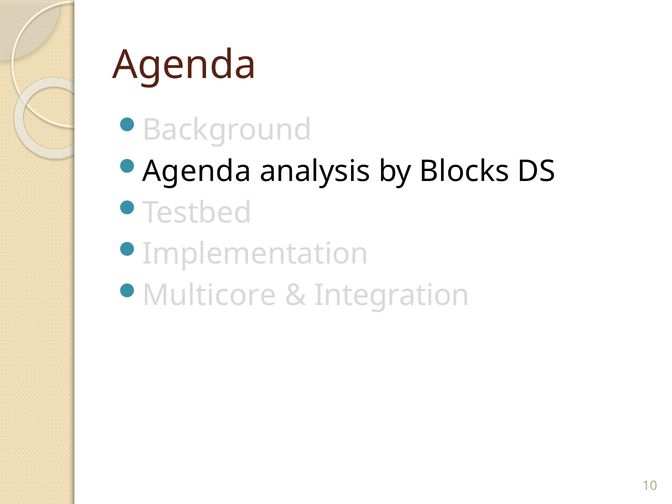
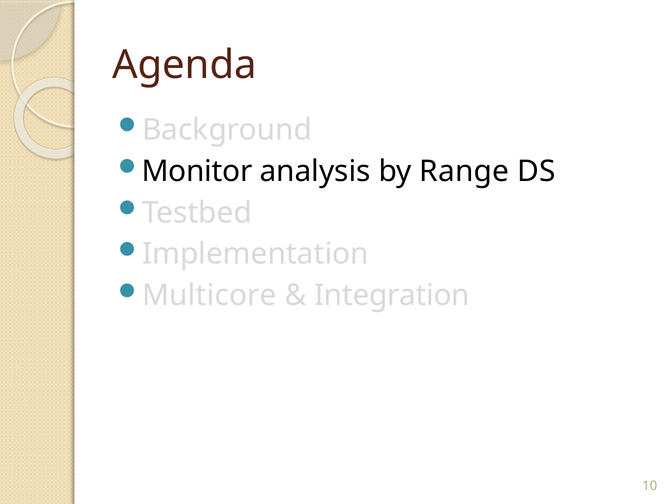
Agenda: Agenda -> Monitor (197, 171)
Blocks: Blocks -> Range (464, 171)
